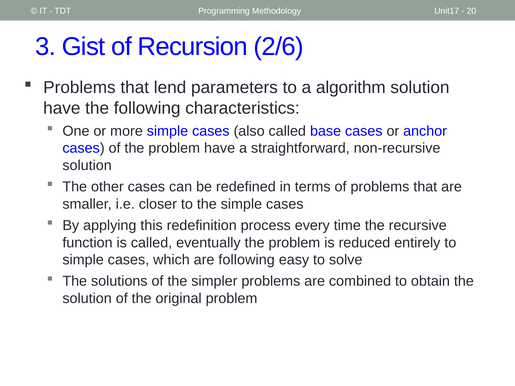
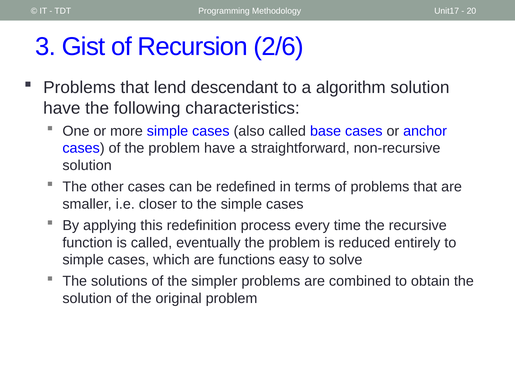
parameters: parameters -> descendant (235, 88)
are following: following -> functions (247, 260)
